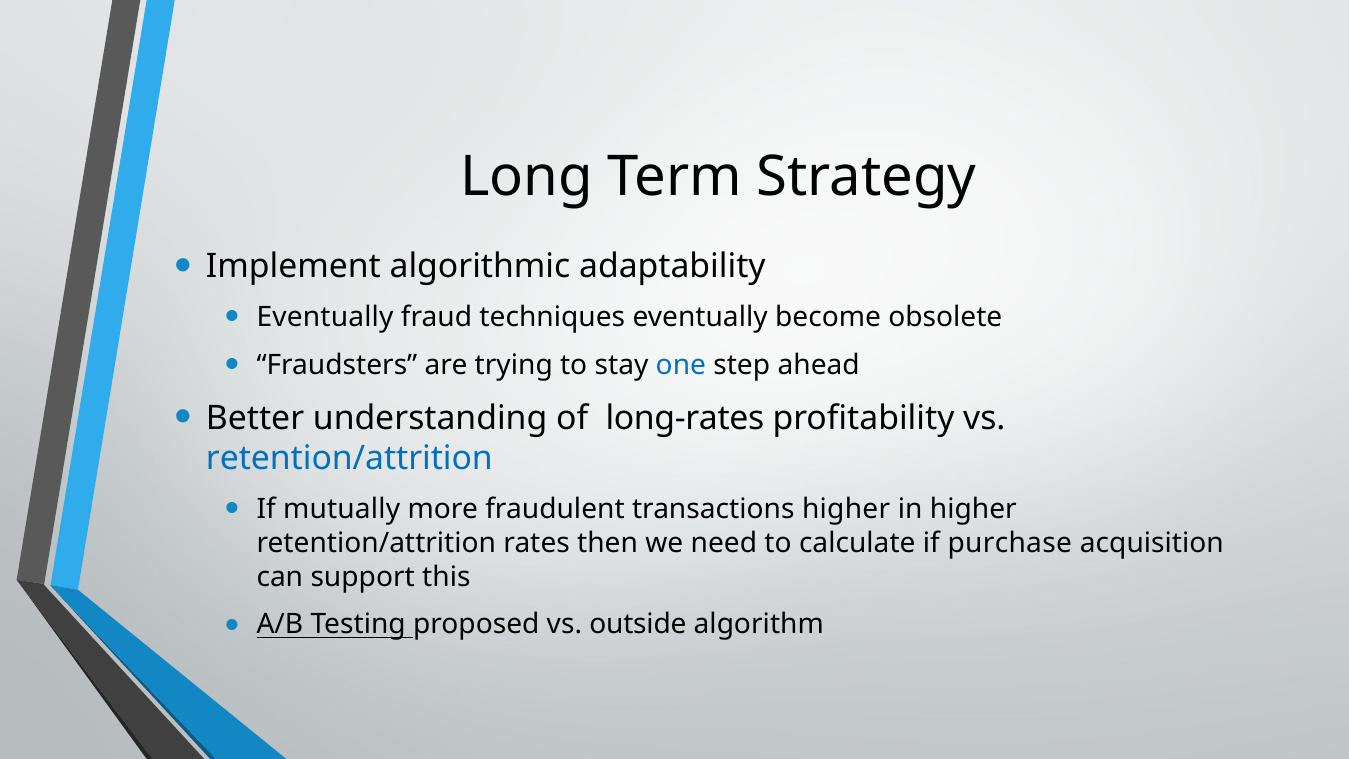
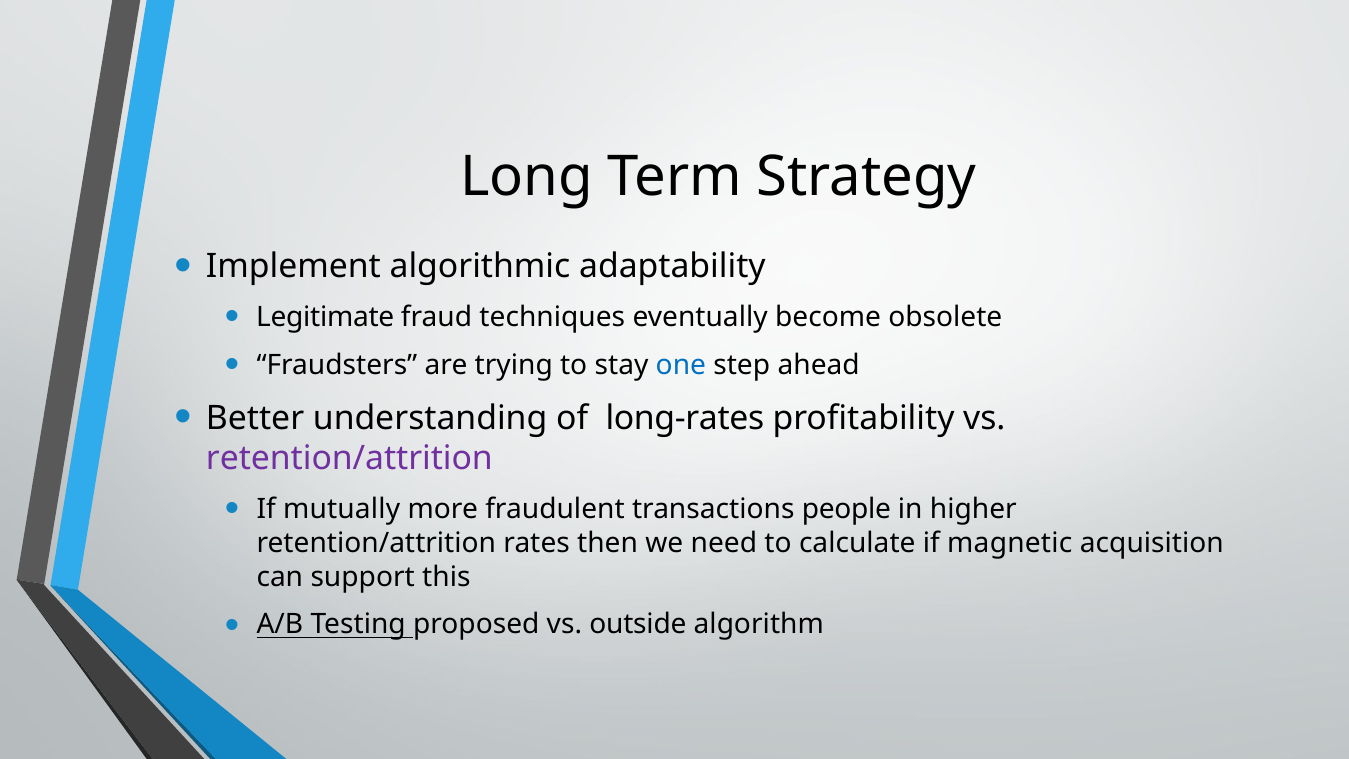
Eventually: Eventually -> Legitimate (325, 317)
retention/attrition colour: blue -> purple (349, 458)
transactions higher: higher -> people (846, 509)
purchase: purchase -> magnetic (1010, 543)
